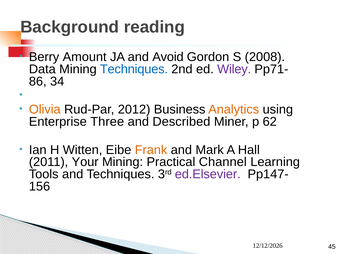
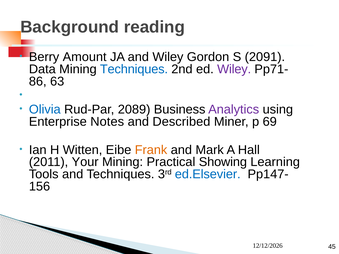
and Avoid: Avoid -> Wiley (168, 57)
2008: 2008 -> 2091 (265, 57)
34: 34 -> 63 (57, 81)
Olivia colour: orange -> blue (45, 110)
2012: 2012 -> 2089 (134, 110)
Analytics colour: orange -> purple (234, 110)
Three: Three -> Notes (107, 122)
62: 62 -> 69 (270, 122)
Channel: Channel -> Showing (223, 162)
ed.Elsevier colour: purple -> blue (208, 174)
